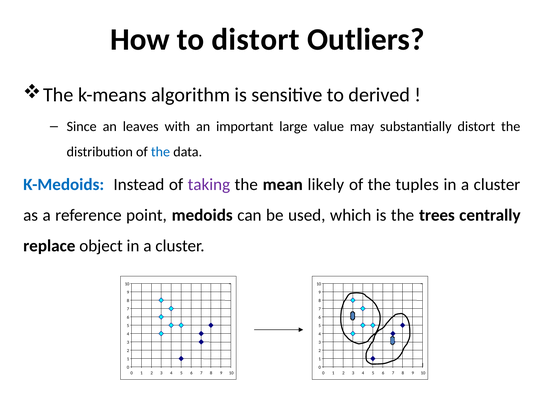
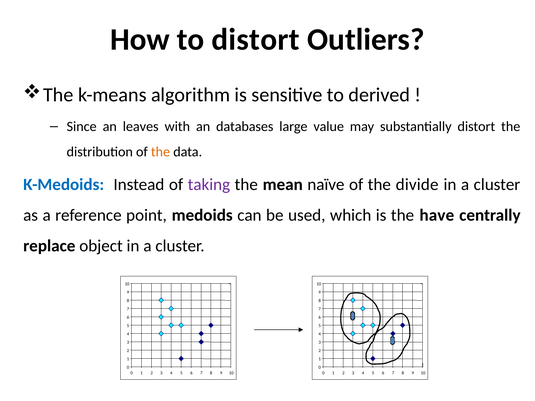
important: important -> databases (245, 127)
the colour: blue -> orange (161, 152)
likely: likely -> naïve (326, 185)
tuples: tuples -> divide (417, 185)
trees: trees -> have (437, 215)
